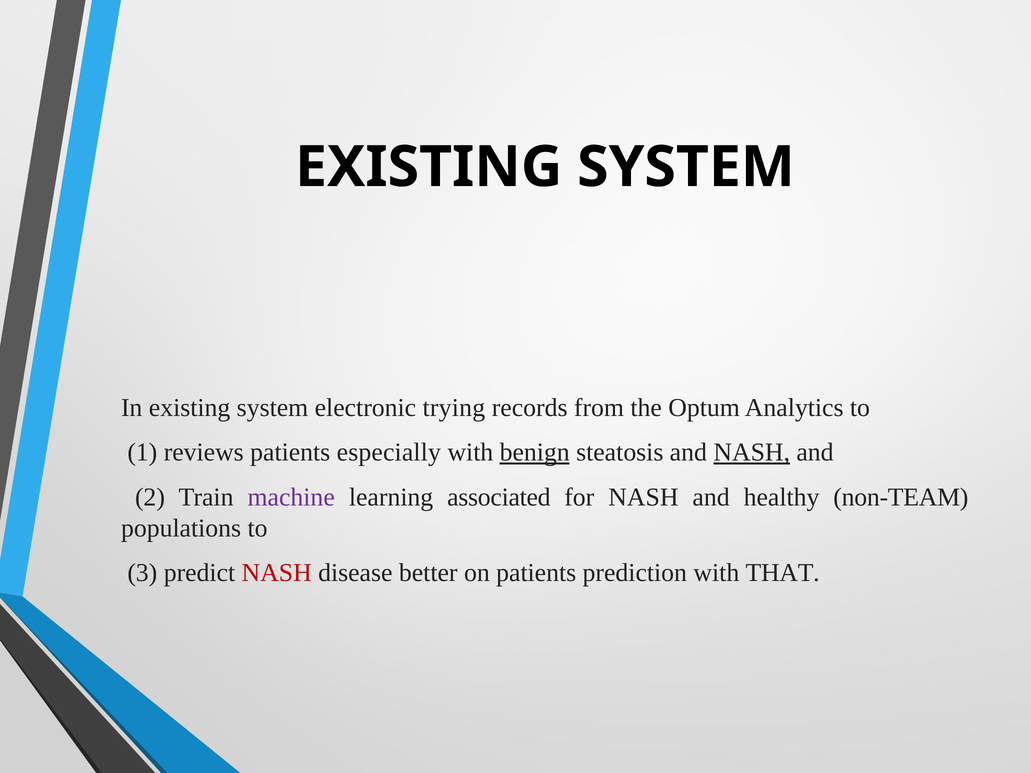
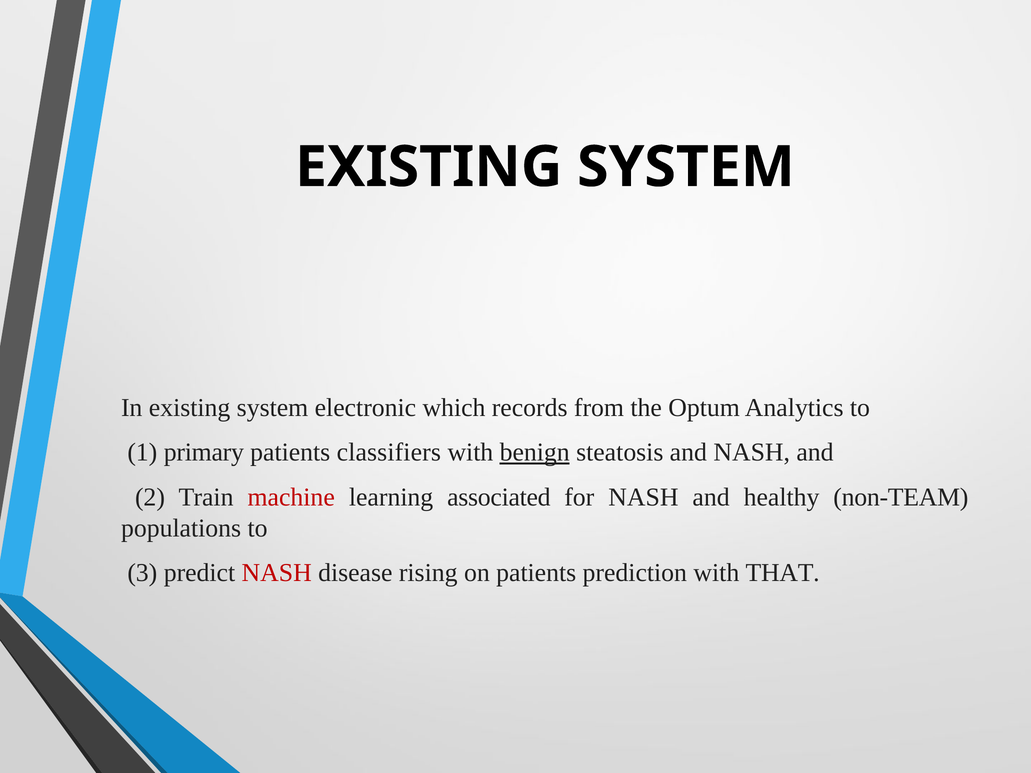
trying: trying -> which (454, 408)
reviews: reviews -> primary (204, 453)
especially: especially -> classifiers (389, 453)
NASH underline: present -> none (752, 453)
machine colour: purple -> red (291, 497)
better: better -> rising (428, 573)
